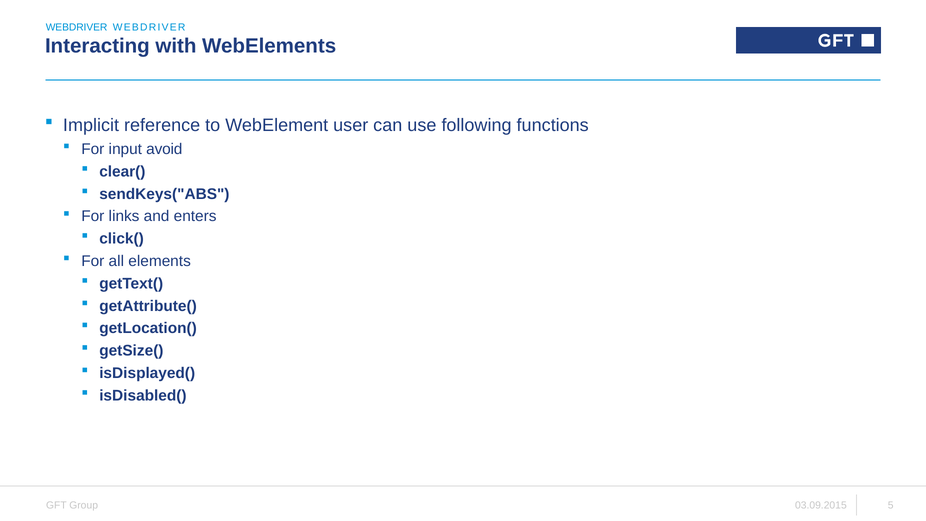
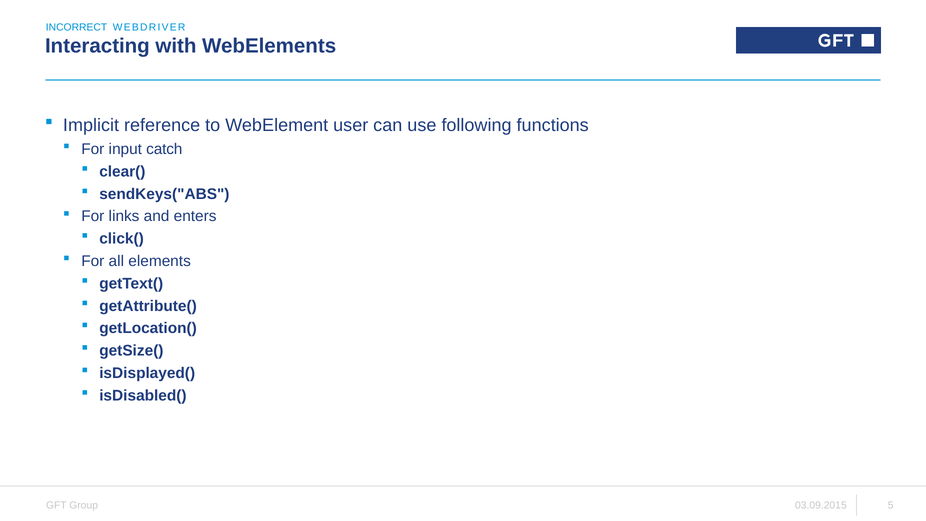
WEBDRIVER: WEBDRIVER -> INCORRECT (76, 27)
avoid: avoid -> catch (164, 149)
